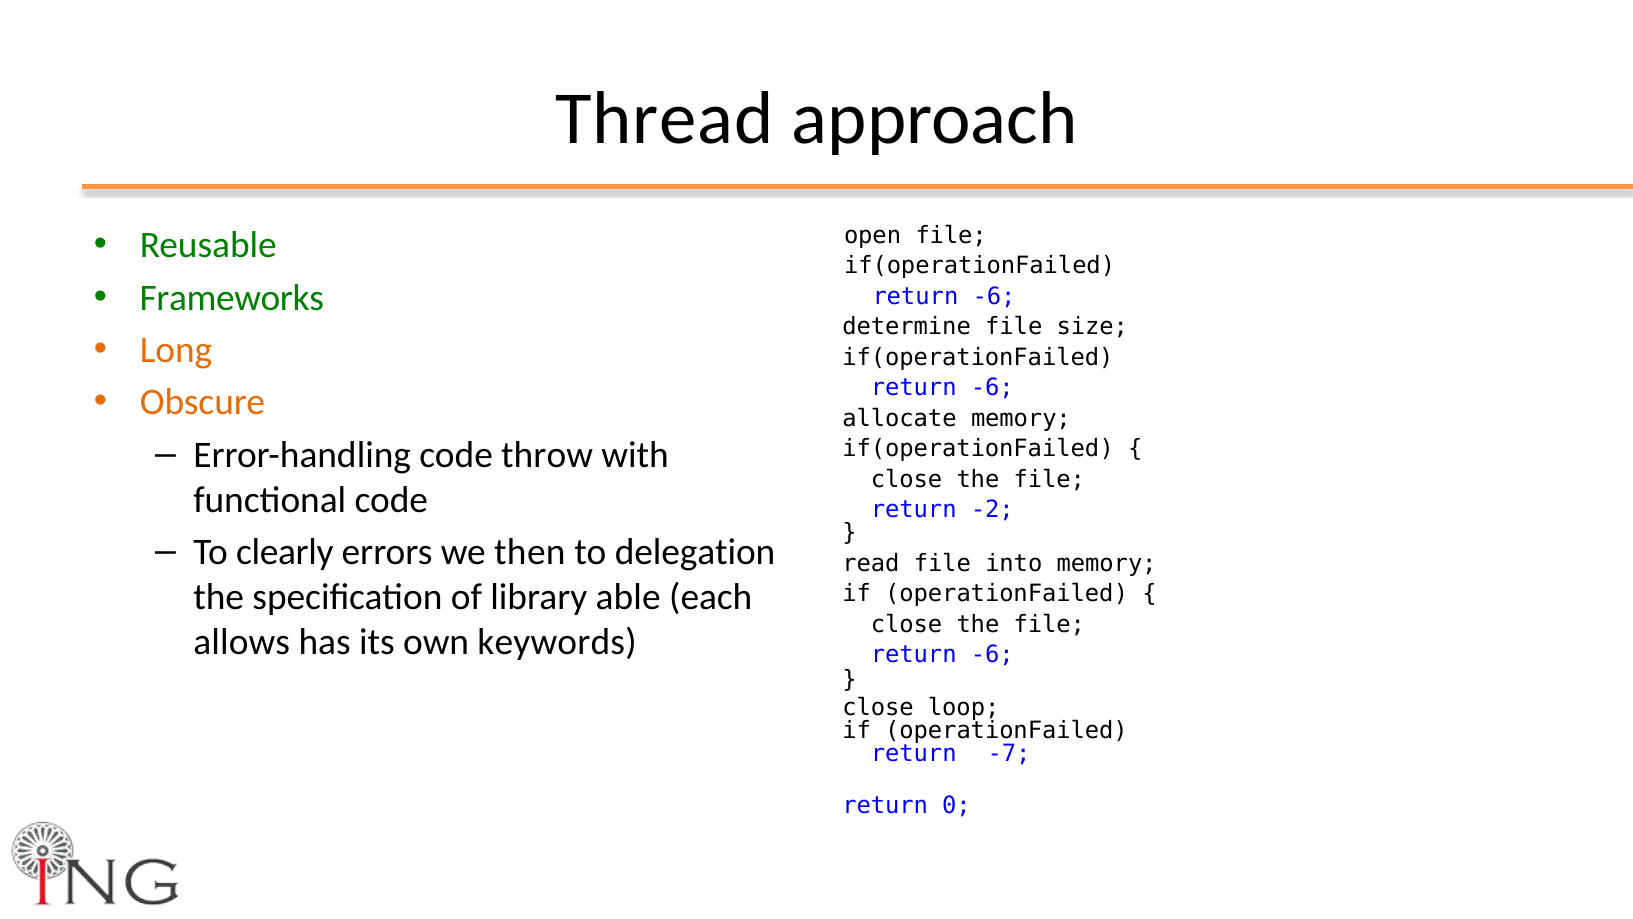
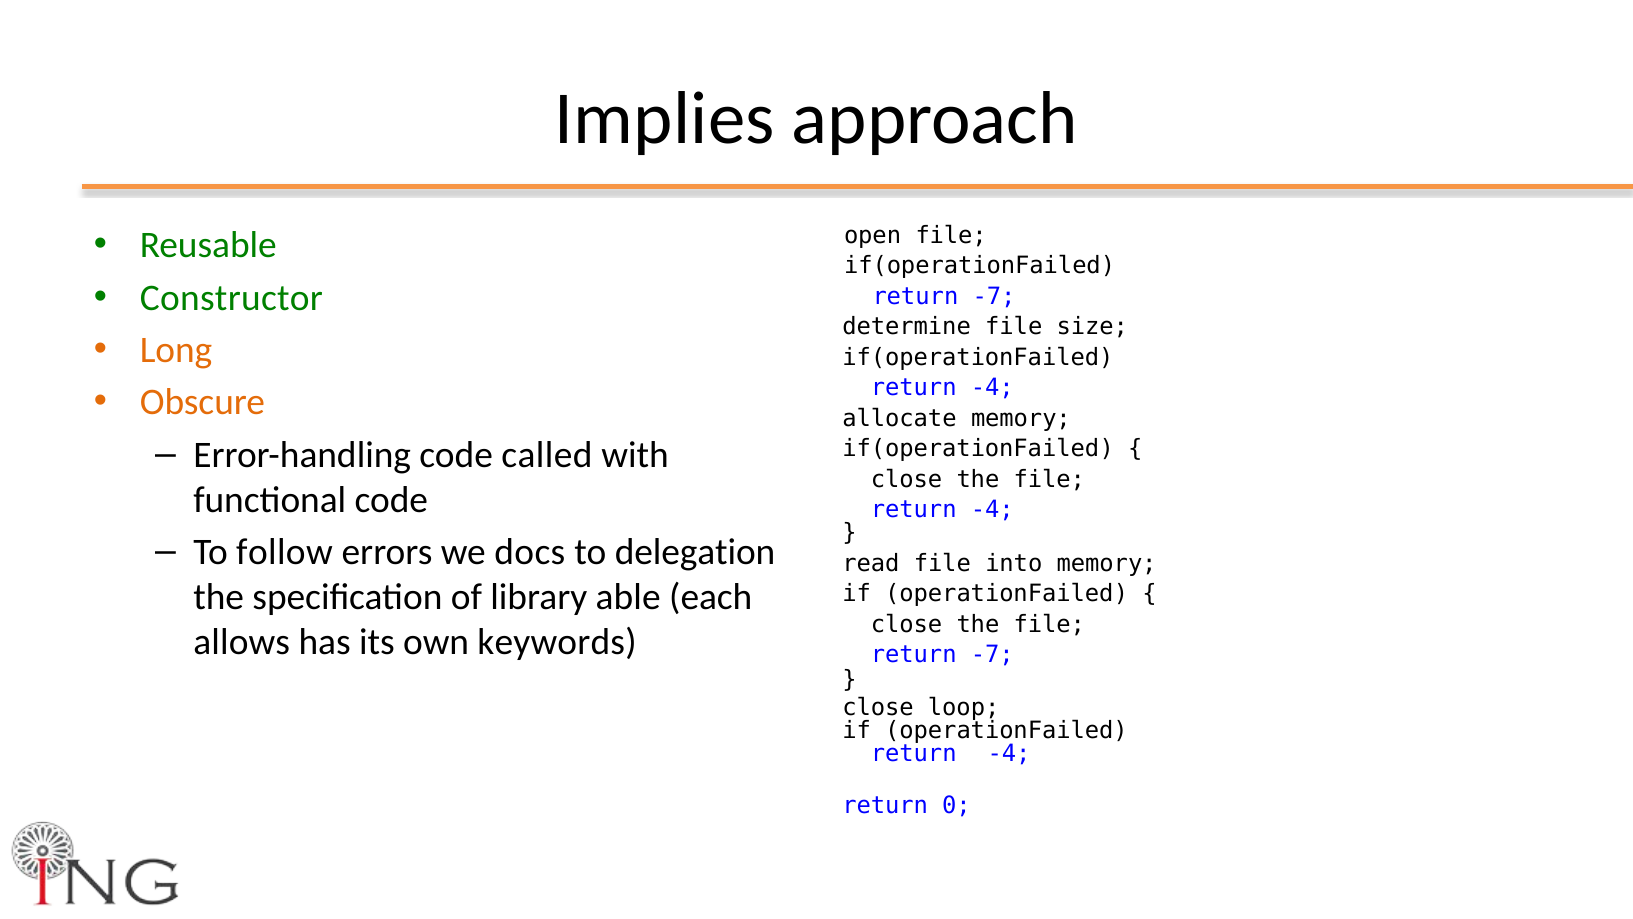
Thread: Thread -> Implies (665, 119)
Frameworks: Frameworks -> Constructor (231, 298)
-6: -6 -> -7 (994, 296)
-6: -6 -> -4 (992, 388)
throw: throw -> called (547, 455)
-2: -2 -> -4 (992, 510)
clearly: clearly -> follow (285, 552)
then: then -> docs (530, 552)
-6: -6 -> -7 (992, 655)
-7: -7 -> -4 (1009, 753)
